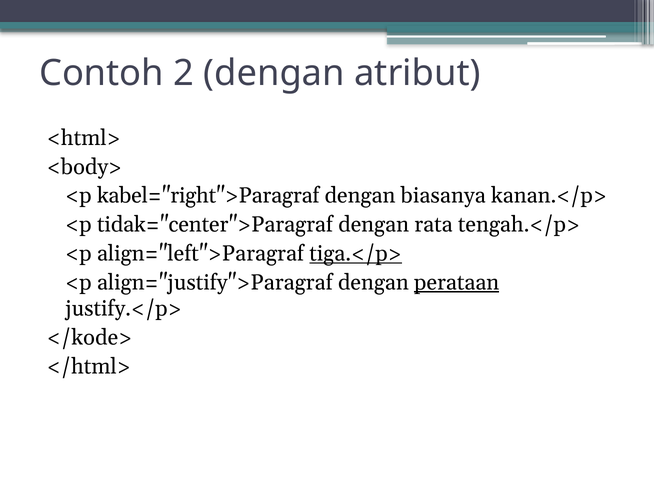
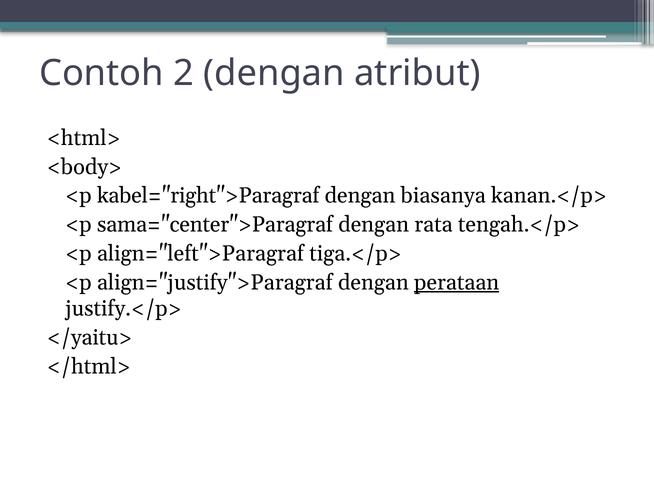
tidak="center">Paragraf: tidak="center">Paragraf -> sama="center">Paragraf (215, 224)
tiga.</p> underline: present -> none (356, 253)
</kode>: </kode> -> </yaitu> (90, 337)
